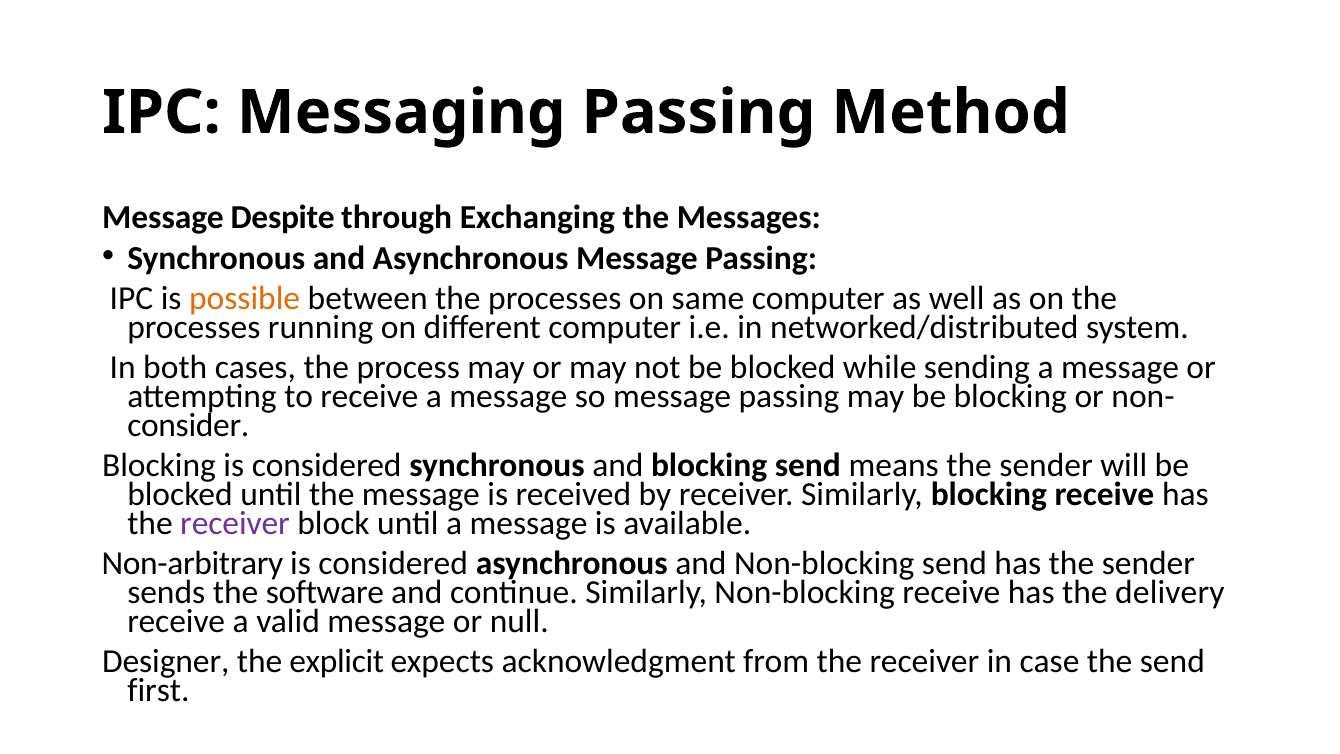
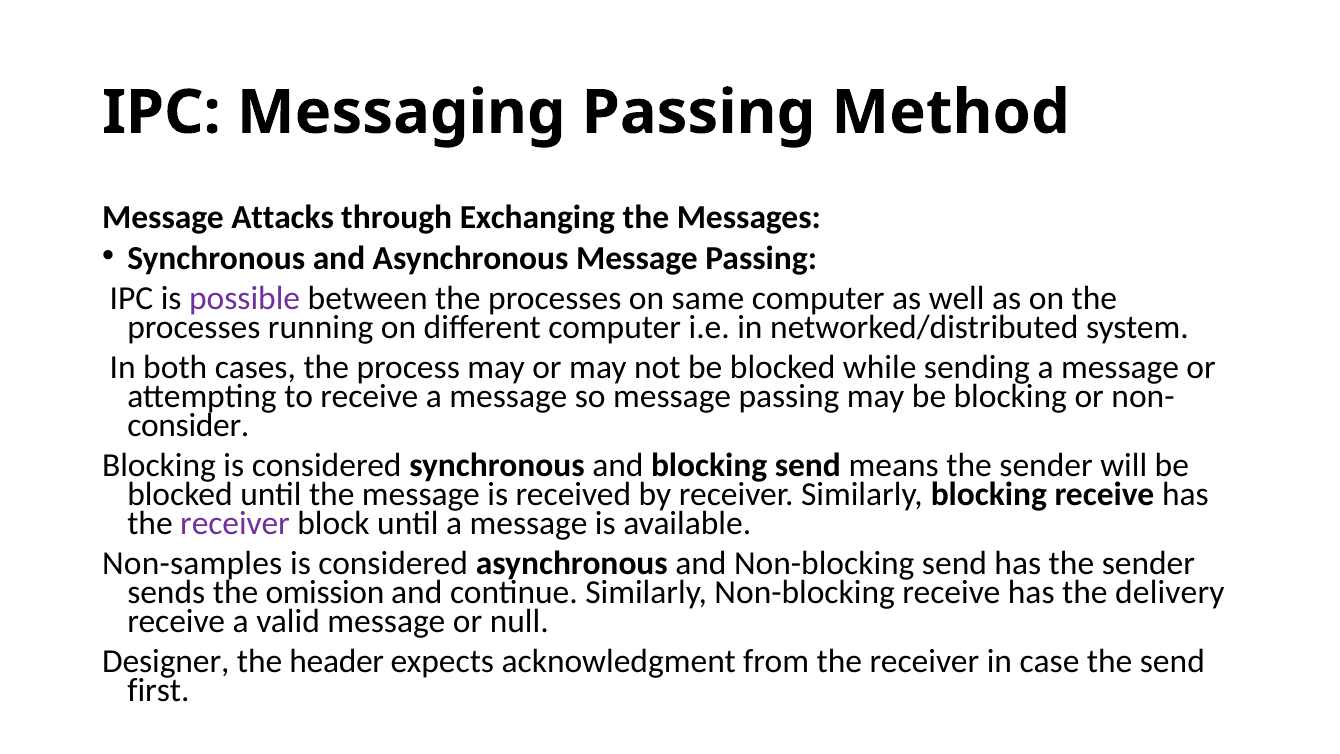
Despite: Despite -> Attacks (283, 218)
possible colour: orange -> purple (245, 298)
Non-arbitrary: Non-arbitrary -> Non-samples (192, 563)
software: software -> omission (325, 592)
explicit: explicit -> header (337, 661)
